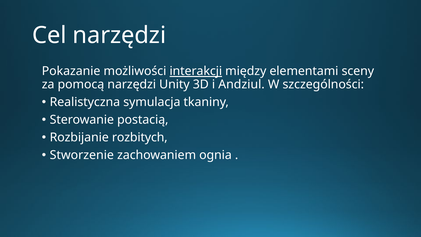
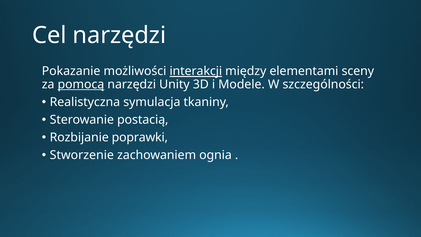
pomocą underline: none -> present (81, 84)
Andziul: Andziul -> Modele (242, 84)
rozbitych: rozbitych -> poprawki (140, 137)
